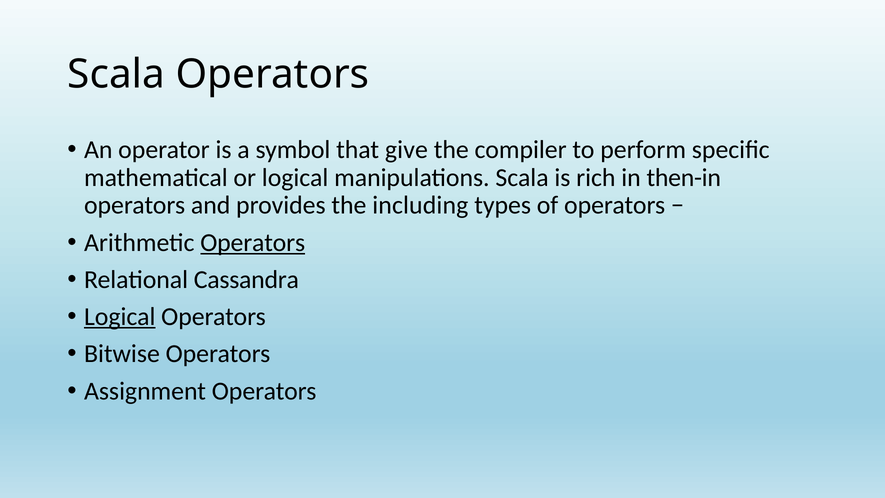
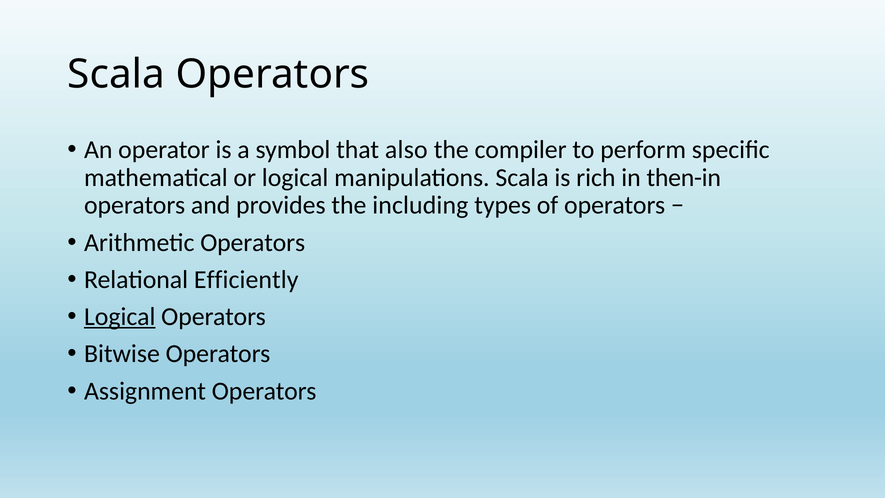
give: give -> also (406, 150)
Operators underline: present -> none (253, 243)
Cassandra: Cassandra -> Efficiently (246, 280)
